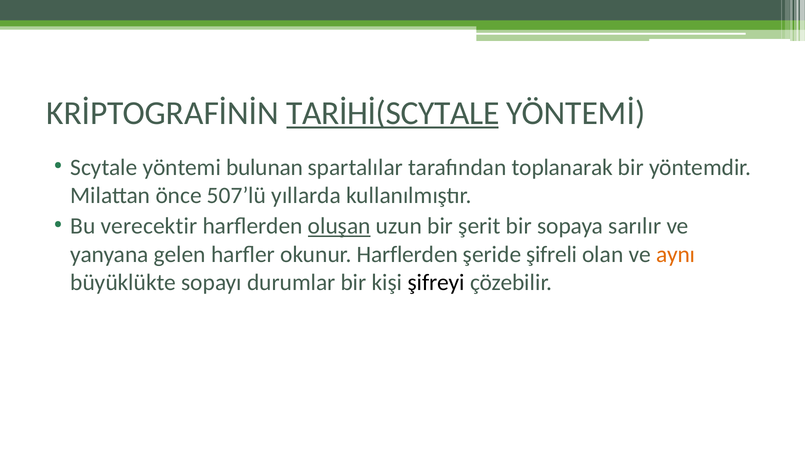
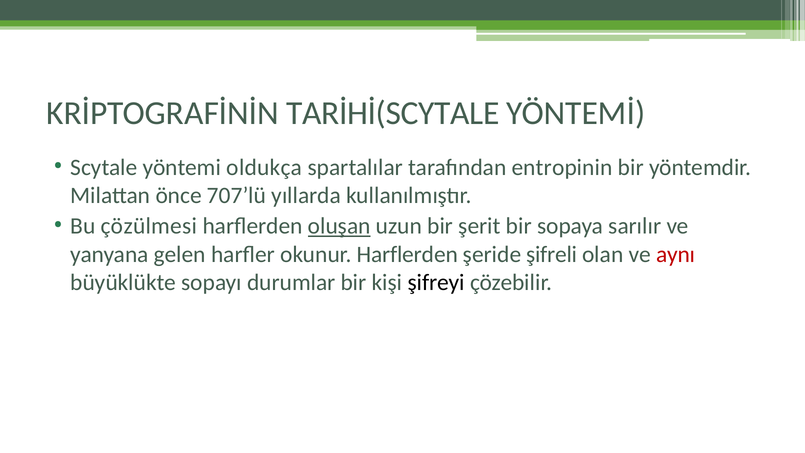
TARİHİ(SCYTALE underline: present -> none (393, 113)
bulunan: bulunan -> oldukça (264, 167)
toplanarak: toplanarak -> entropinin (562, 167)
507’lü: 507’lü -> 707’lü (237, 195)
verecektir: verecektir -> çözülmesi (149, 226)
aynı colour: orange -> red (676, 254)
